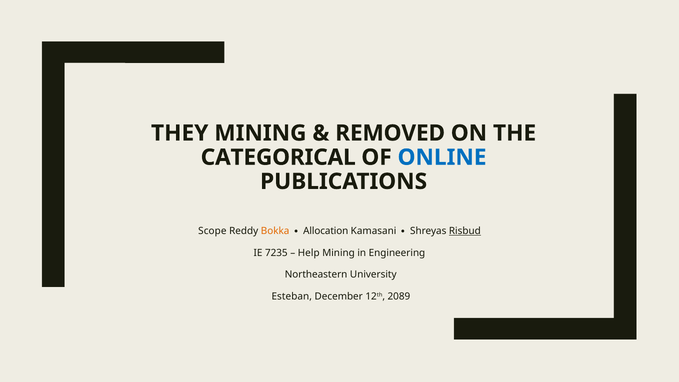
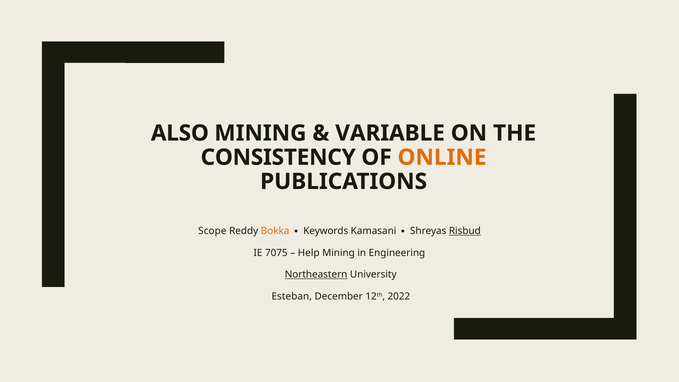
THEY: THEY -> ALSO (180, 133)
REMOVED: REMOVED -> VARIABLE (390, 133)
CATEGORICAL: CATEGORICAL -> CONSISTENCY (278, 157)
ONLINE colour: blue -> orange (442, 157)
Allocation: Allocation -> Keywords (326, 231)
7235: 7235 -> 7075 (276, 253)
Northeastern underline: none -> present (316, 275)
2089: 2089 -> 2022 (399, 296)
